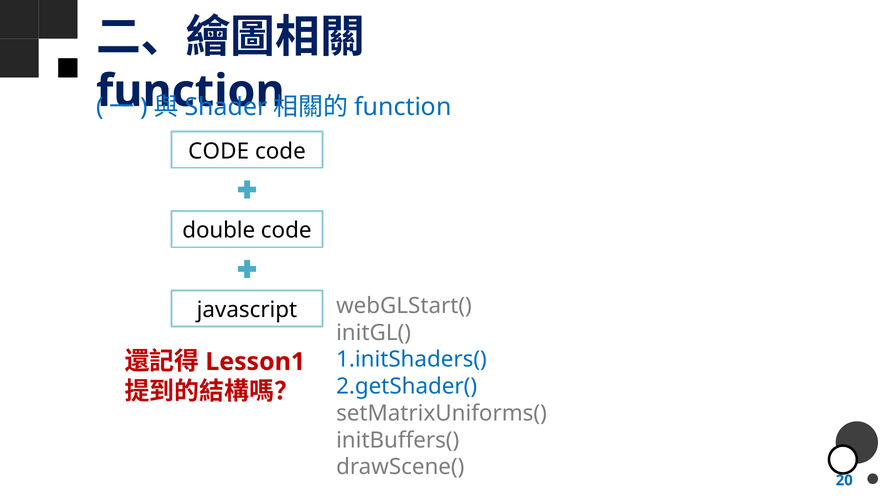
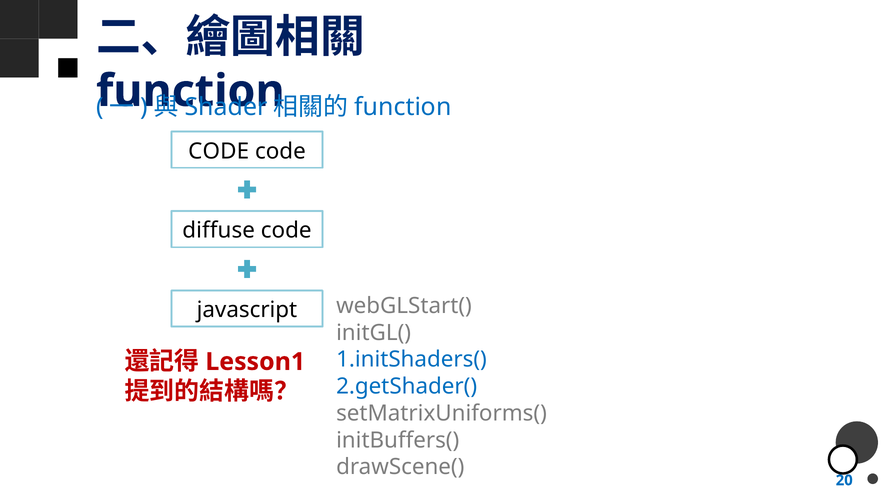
double: double -> diffuse (219, 231)
